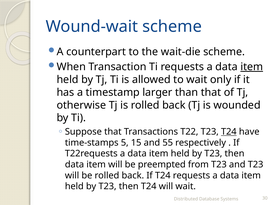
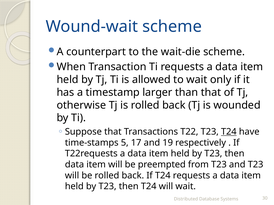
item underline: present -> none (252, 67)
15: 15 -> 17 (136, 143)
55: 55 -> 19 (168, 143)
